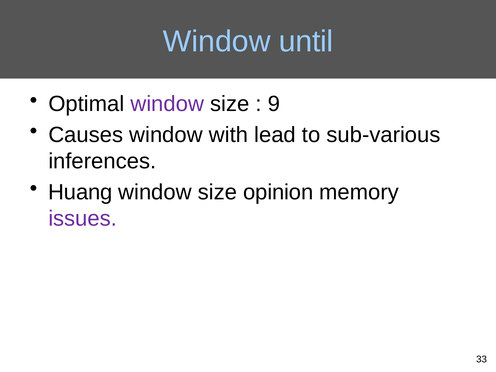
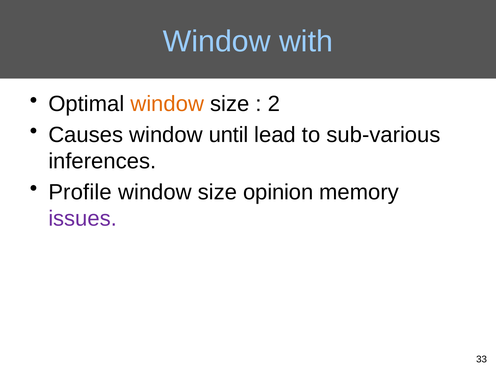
until: until -> with (306, 41)
window colour: purple -> orange (167, 104)
9: 9 -> 2 (274, 104)
with: with -> until (229, 135)
Huang: Huang -> Profile (80, 192)
